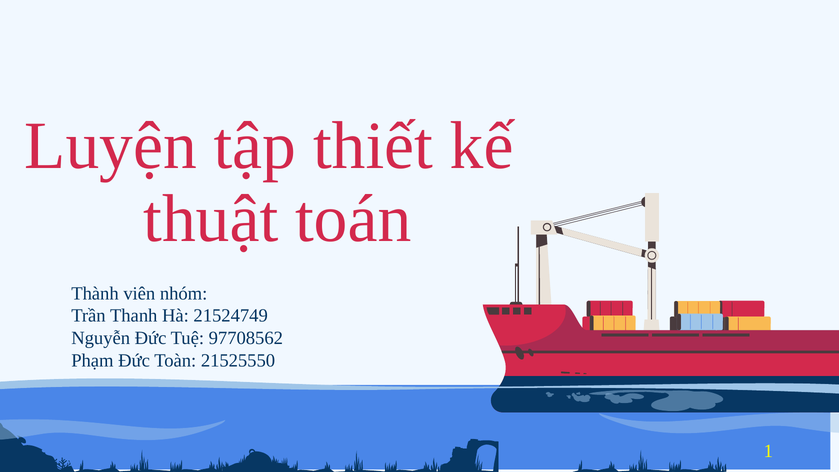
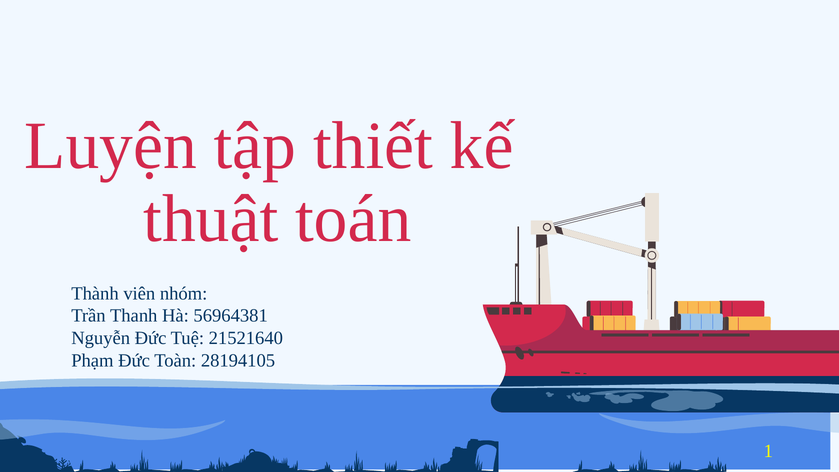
21524749: 21524749 -> 56964381 (231, 316)
97708562: 97708562 -> 21521640 (246, 338)
21525550: 21525550 -> 28194105 (238, 360)
